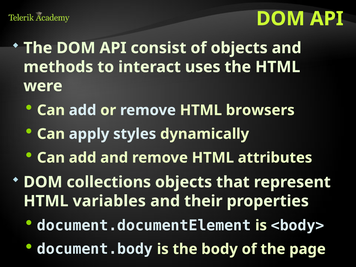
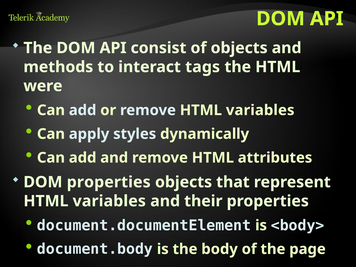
uses: uses -> tags (203, 67)
remove HTML browsers: browsers -> variables (260, 110)
DOM collections: collections -> properties (109, 182)
